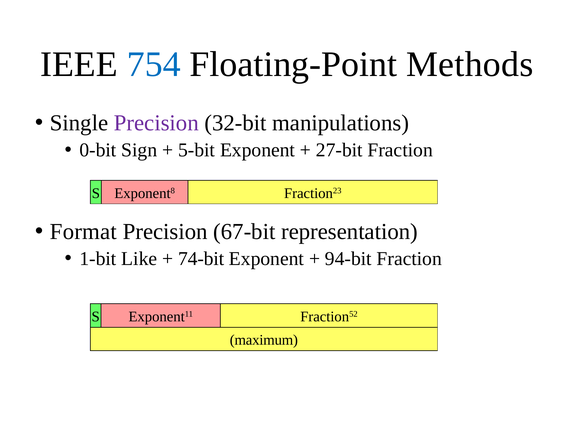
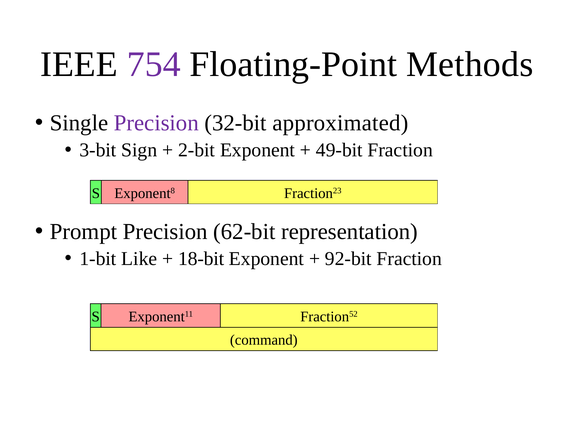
754 colour: blue -> purple (154, 64)
manipulations: manipulations -> approximated (340, 123)
0-bit: 0-bit -> 3-bit (98, 150)
5-bit: 5-bit -> 2-bit (197, 150)
27-bit: 27-bit -> 49-bit (339, 150)
Format: Format -> Prompt (84, 232)
67-bit: 67-bit -> 62-bit (244, 232)
74-bit: 74-bit -> 18-bit (201, 259)
94-bit: 94-bit -> 92-bit (348, 259)
maximum: maximum -> command (264, 340)
